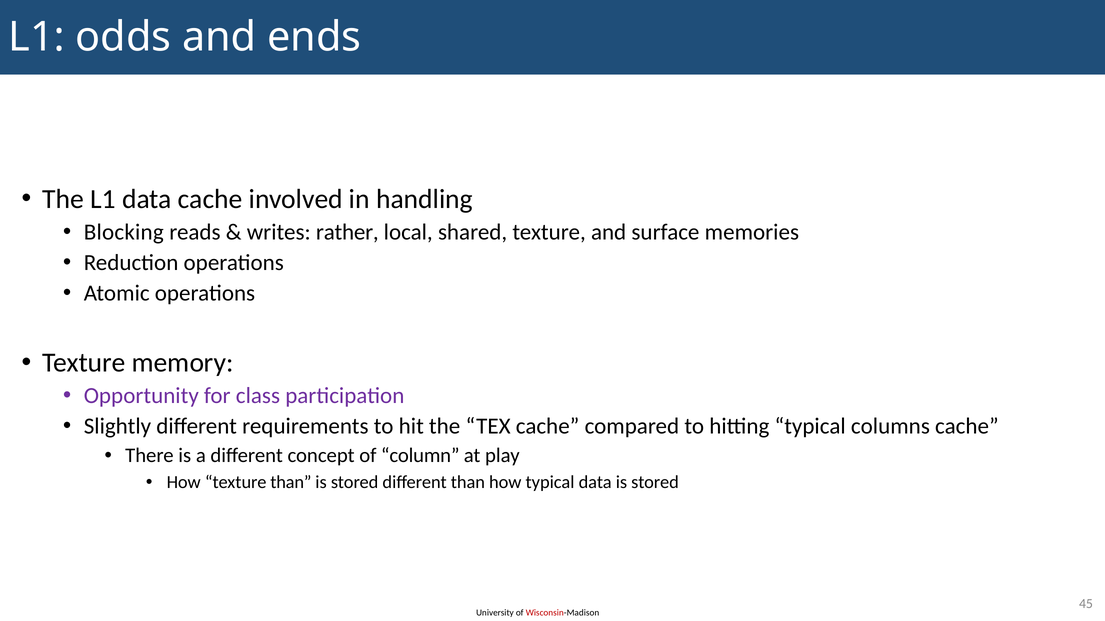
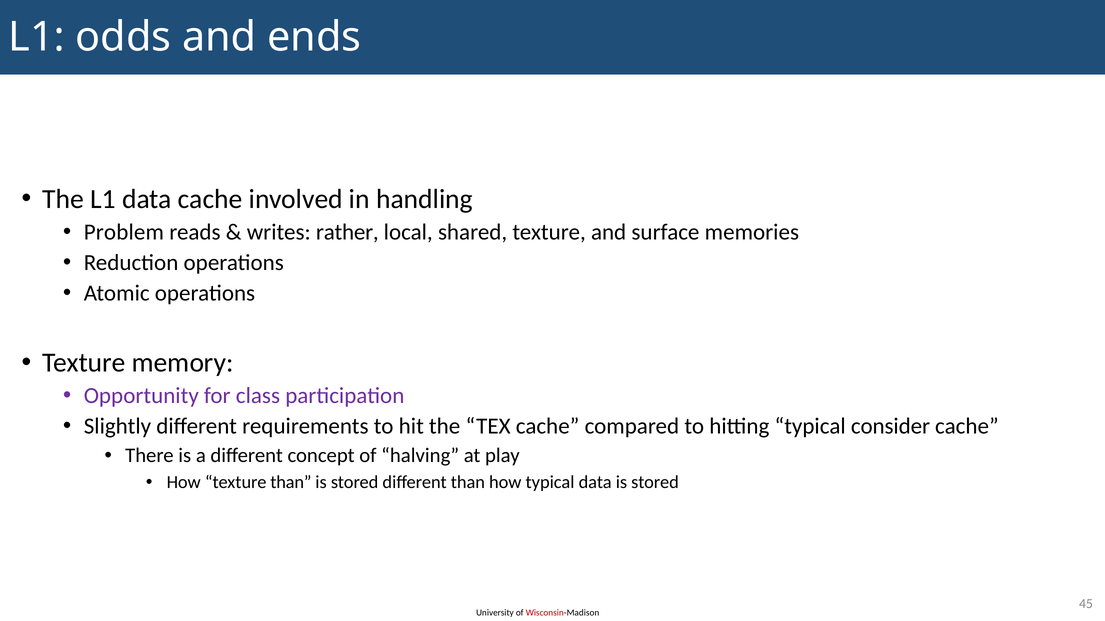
Blocking: Blocking -> Problem (124, 232)
columns: columns -> consider (890, 427)
column: column -> halving (420, 456)
